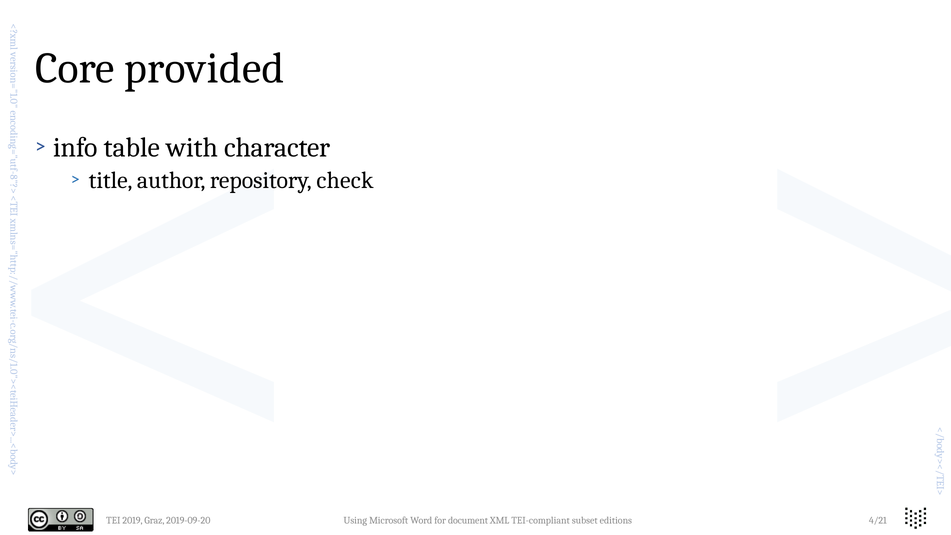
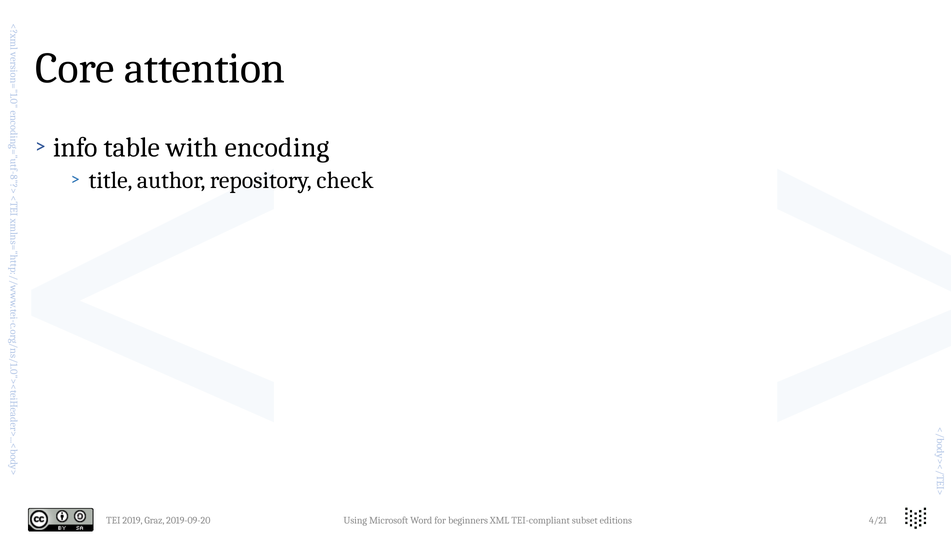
provided: provided -> attention (205, 68)
character: character -> encoding (277, 148)
document: document -> beginners (468, 520)
